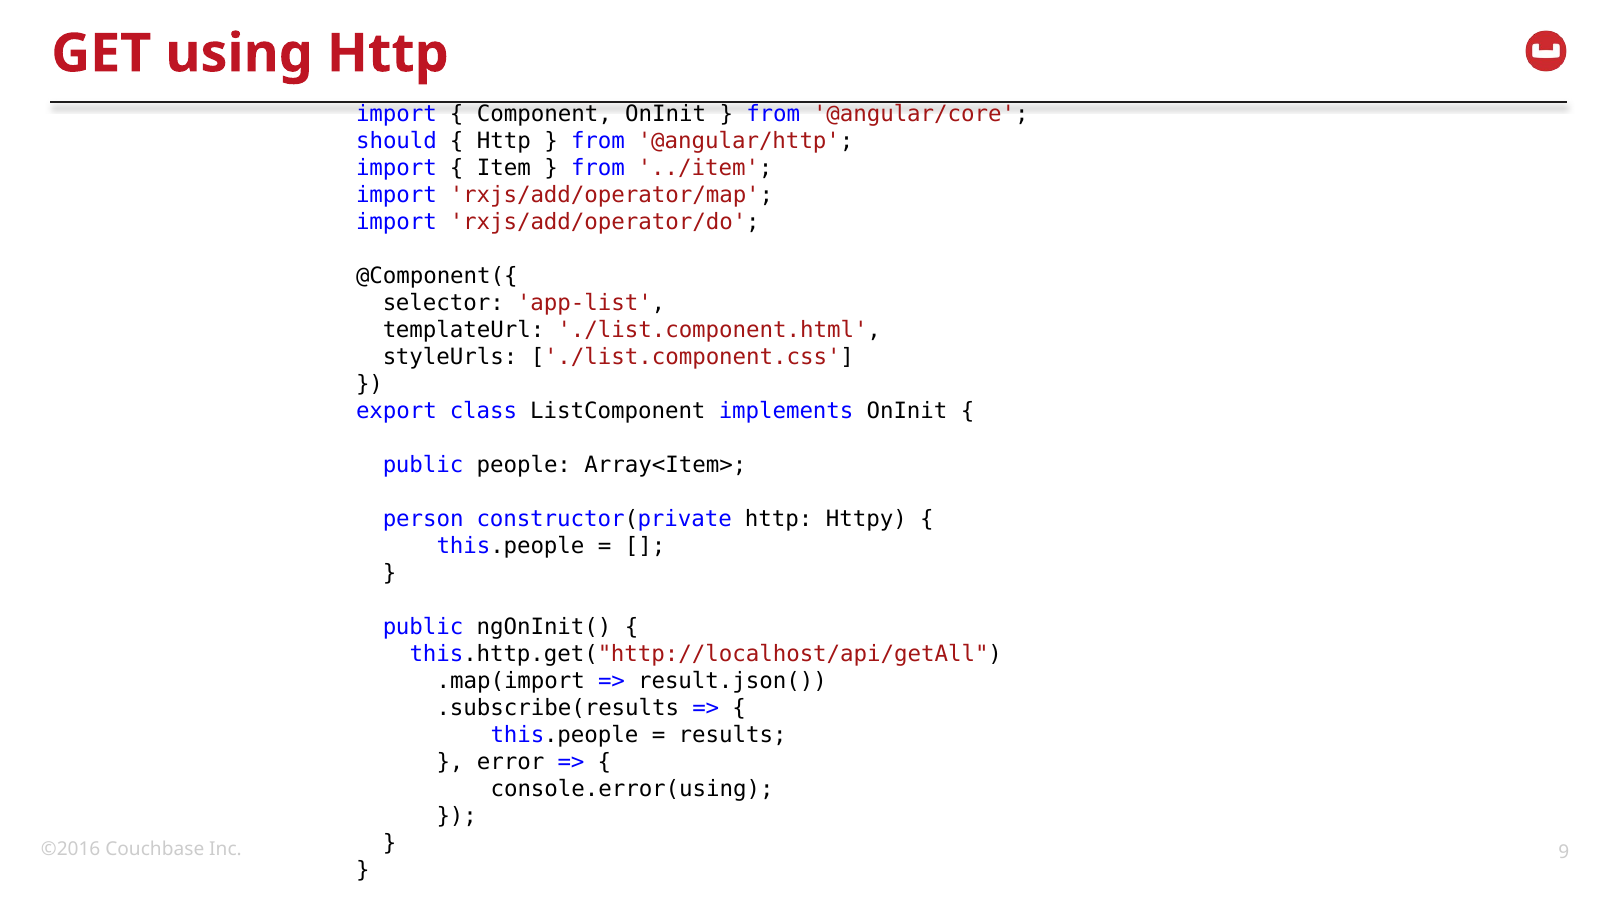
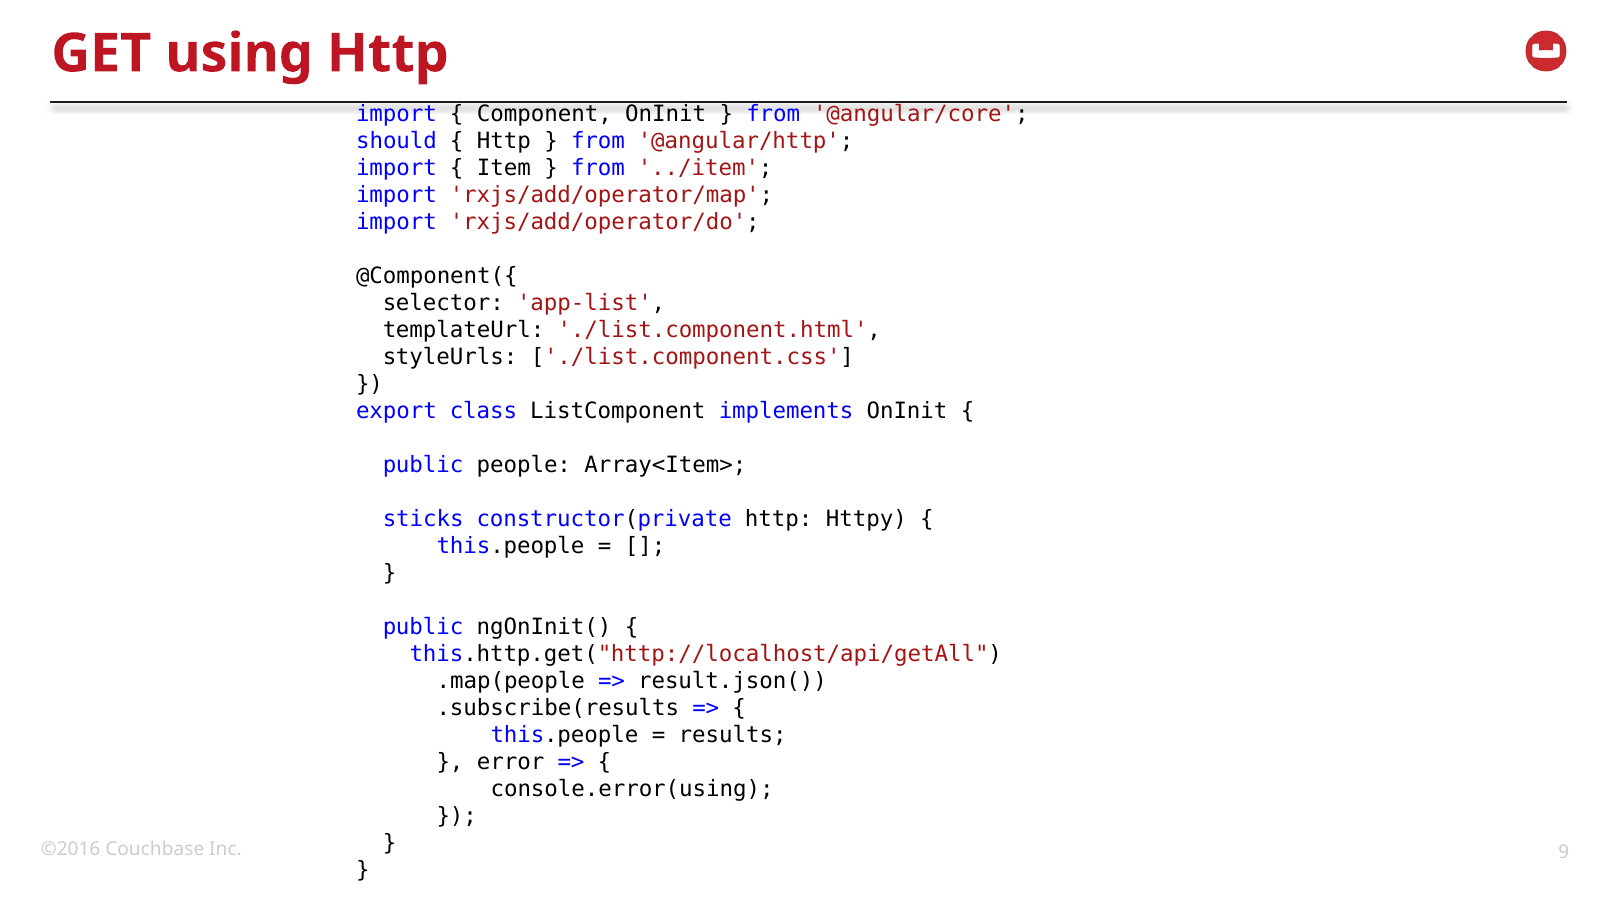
person: person -> sticks (423, 519)
.map(import: .map(import -> .map(people (511, 681)
